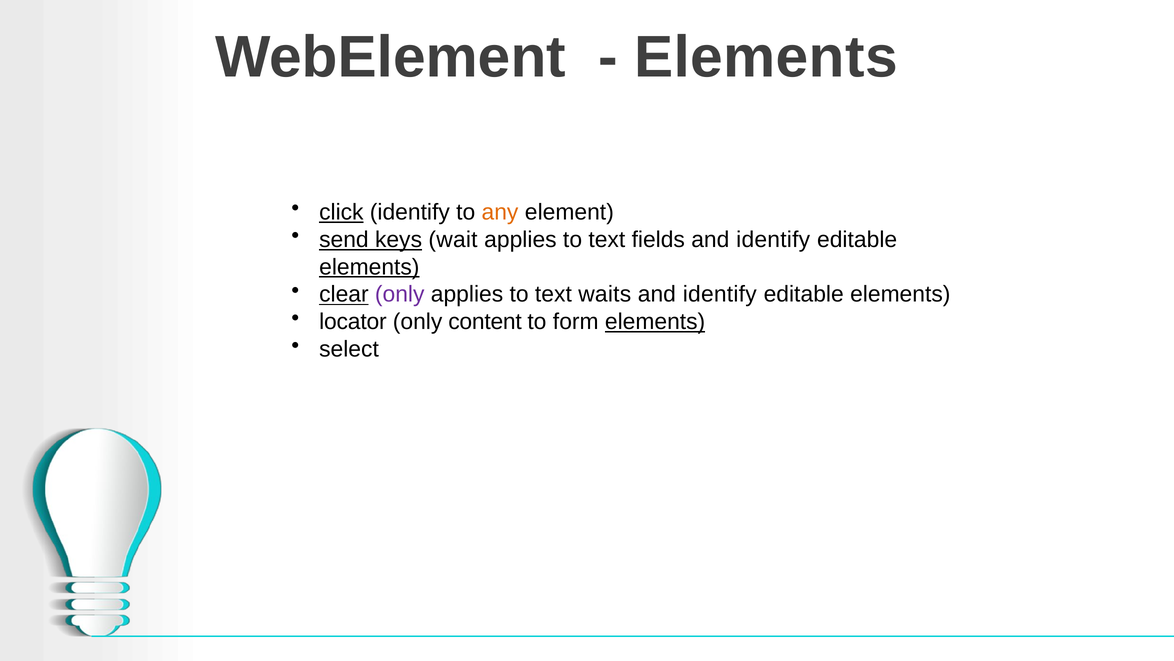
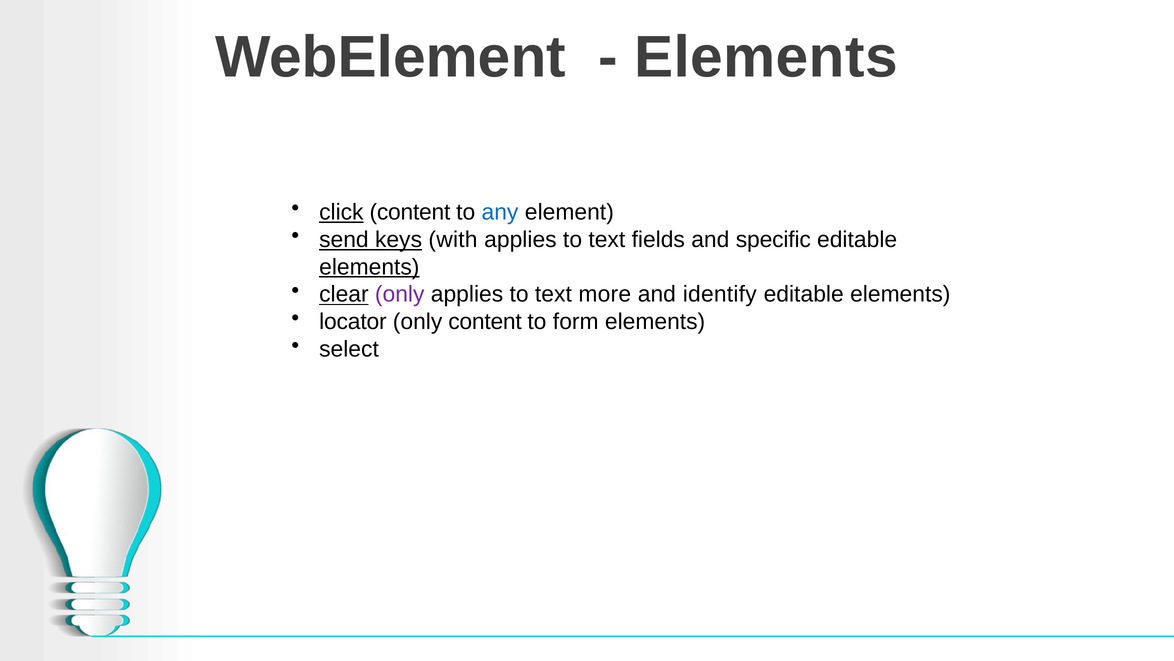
click identify: identify -> content (410, 212)
any colour: orange -> blue (500, 212)
wait: wait -> with (453, 239)
fields and identify: identify -> specific (773, 239)
waits: waits -> more (605, 294)
elements underline: present -> none (655, 322)
